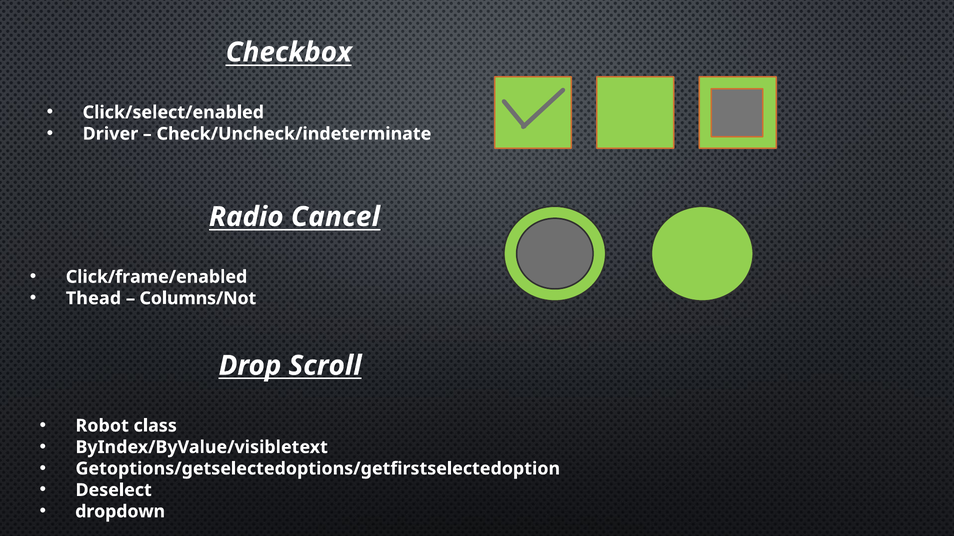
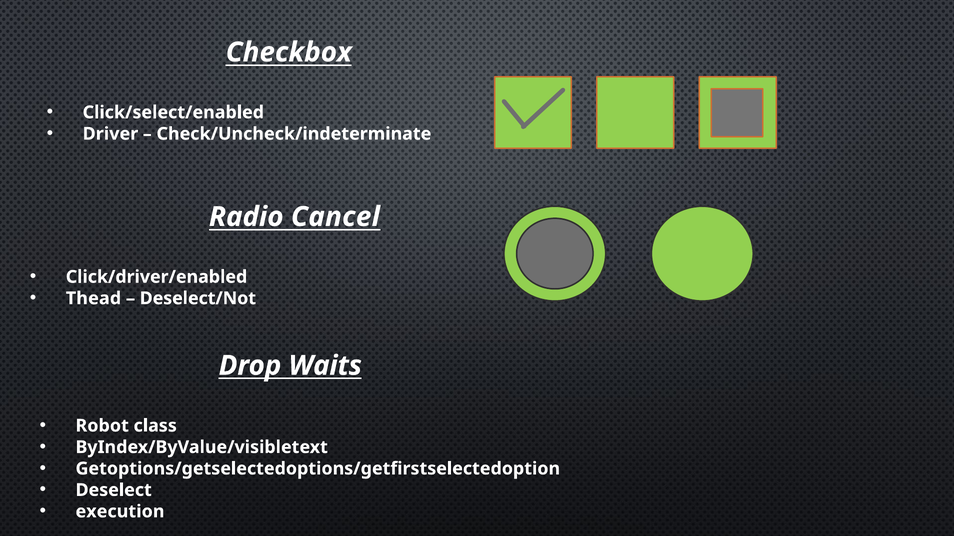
Click/frame/enabled: Click/frame/enabled -> Click/driver/enabled (156, 277)
Columns/Not: Columns/Not -> Deselect/Not (198, 299)
Scroll: Scroll -> Waits (325, 366)
dropdown: dropdown -> execution (120, 512)
